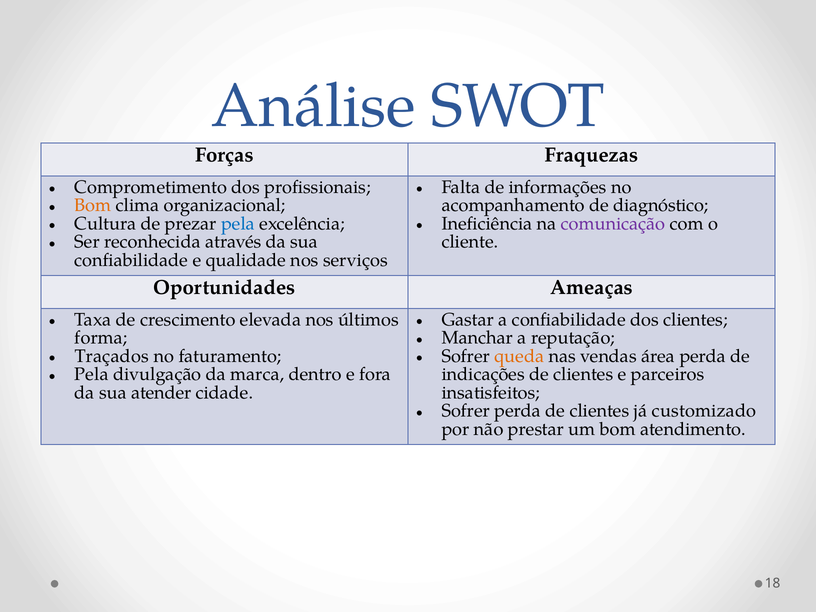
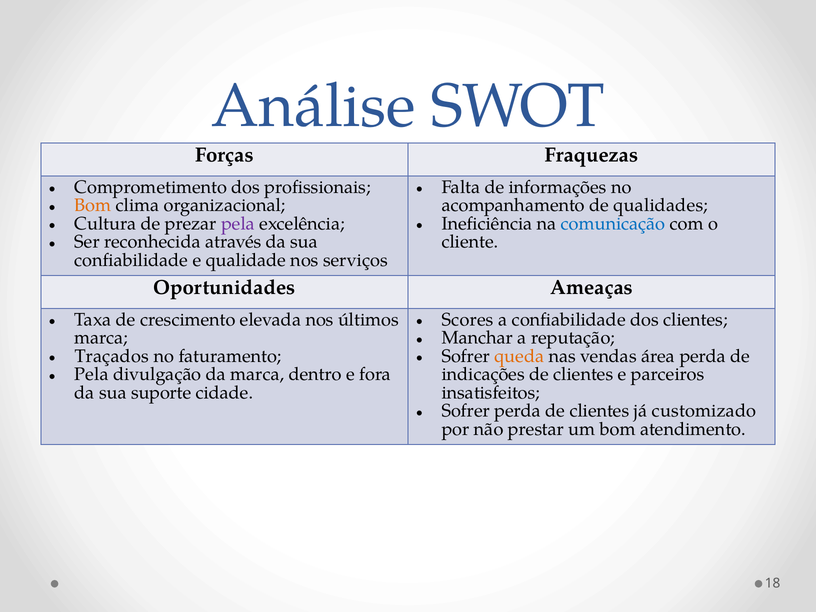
diagnóstico: diagnóstico -> qualidades (661, 205)
pela colour: blue -> purple (238, 224)
comunicação colour: purple -> blue (613, 224)
Gastar: Gastar -> Scores (468, 320)
forma: forma -> marca (101, 338)
atender: atender -> suporte (161, 393)
